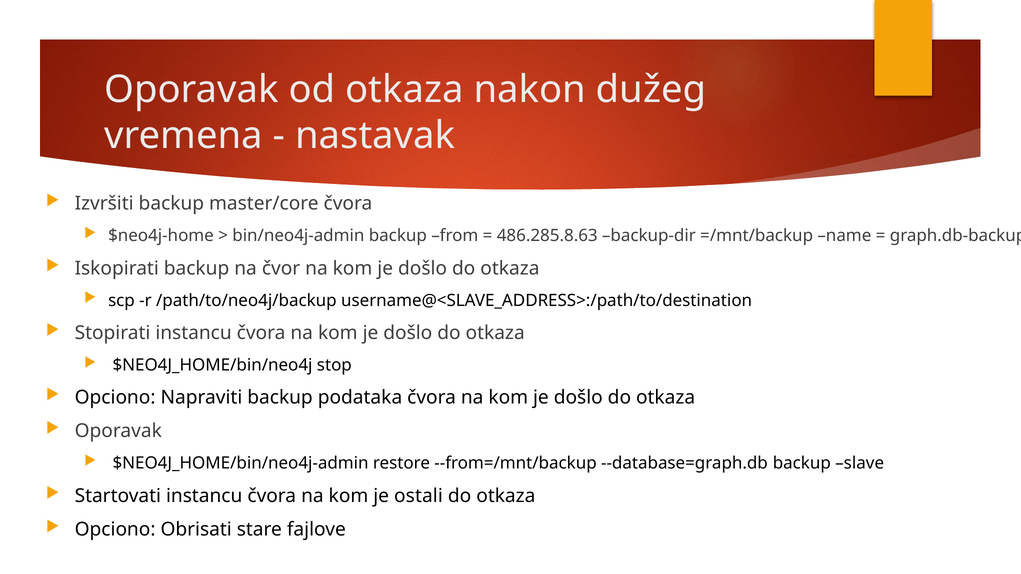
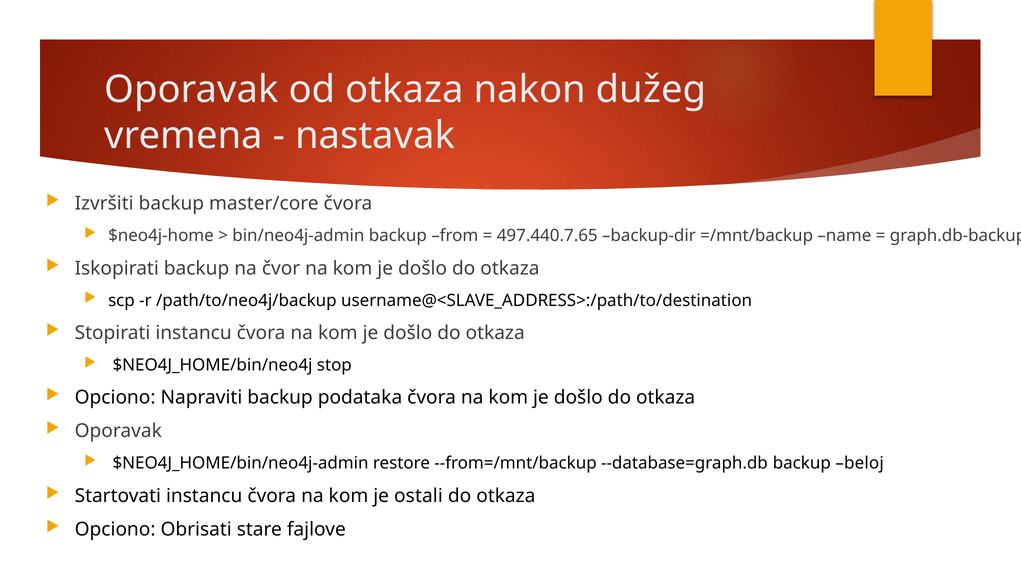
486.285.8.63: 486.285.8.63 -> 497.440.7.65 (547, 236)
slave: slave -> beloj (860, 464)
